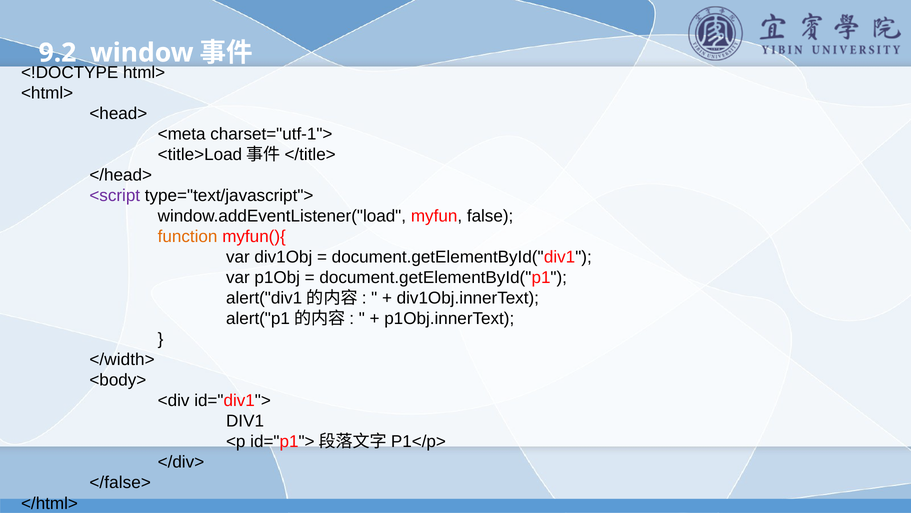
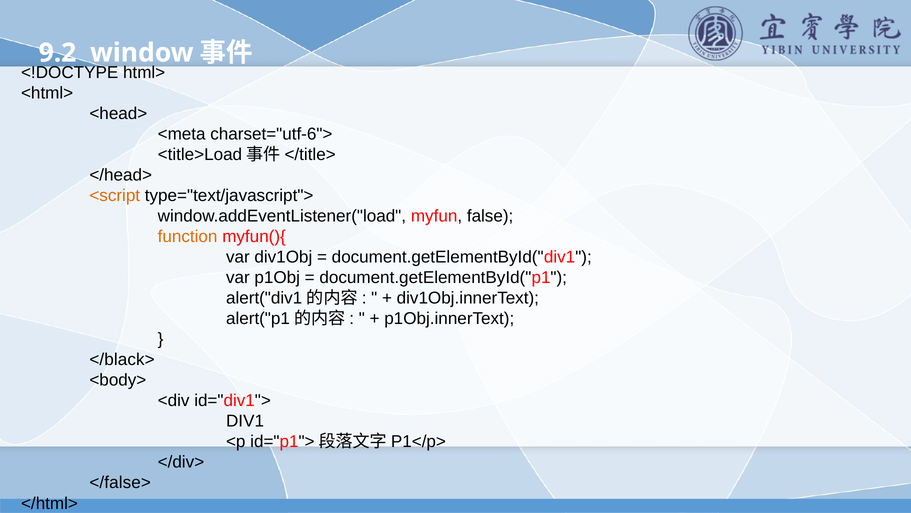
charset="utf-1">: charset="utf-1"> -> charset="utf-6"> (271, 134)
<script colour: purple -> orange (115, 195)
</width>: </width> -> </black> (122, 359)
